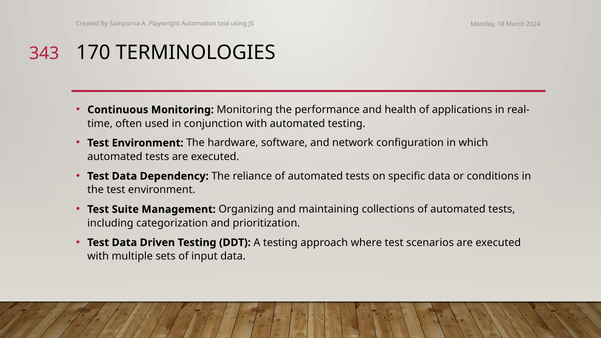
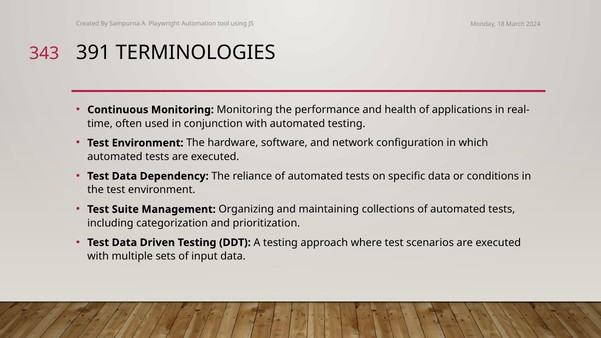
170: 170 -> 391 (93, 53)
